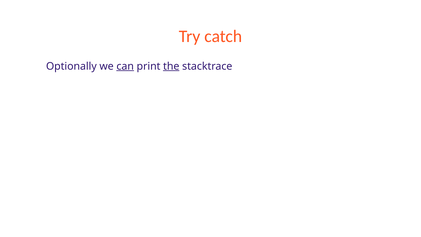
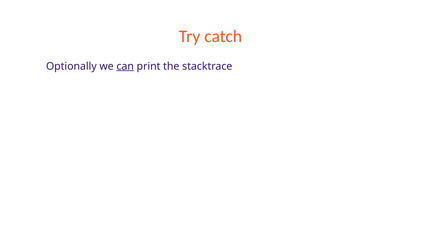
the underline: present -> none (171, 66)
